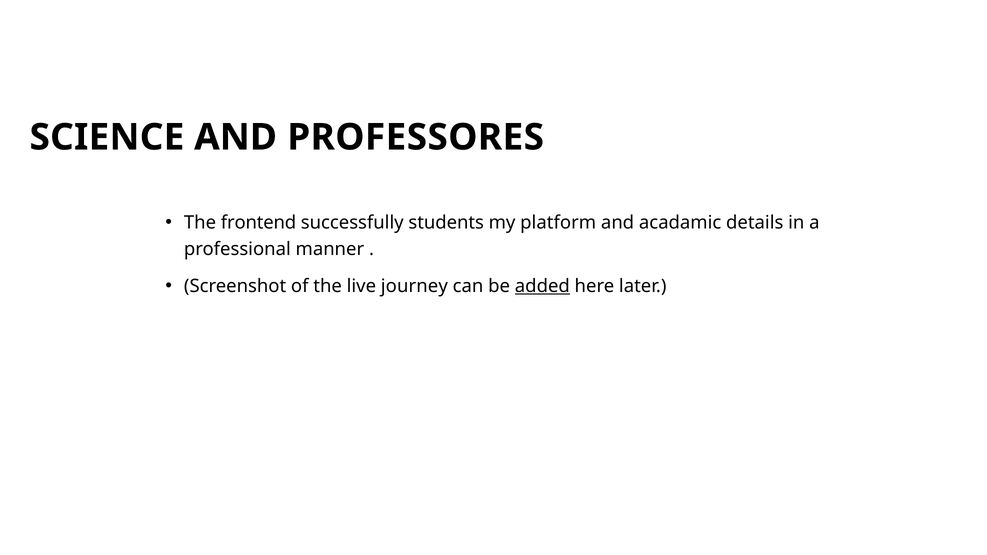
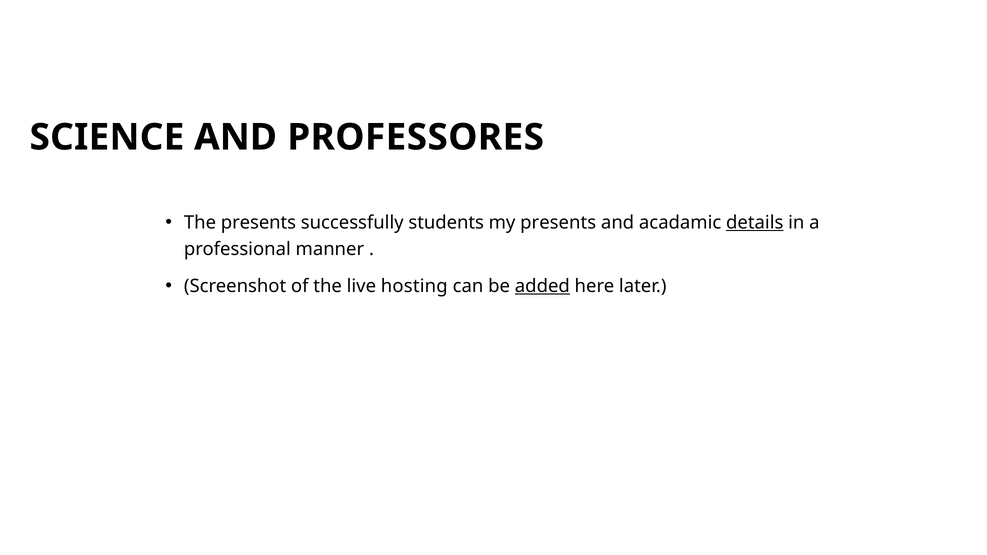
The frontend: frontend -> presents (258, 223)
my platform: platform -> presents (558, 223)
details underline: none -> present (755, 223)
journey: journey -> hosting (414, 286)
